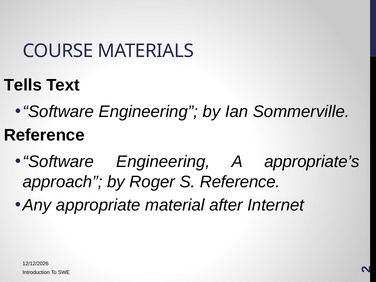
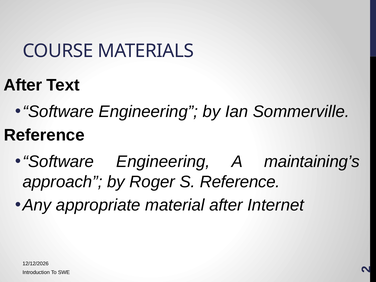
Tells: Tells -> After (23, 85)
appropriate’s: appropriate’s -> maintaining’s (312, 162)
